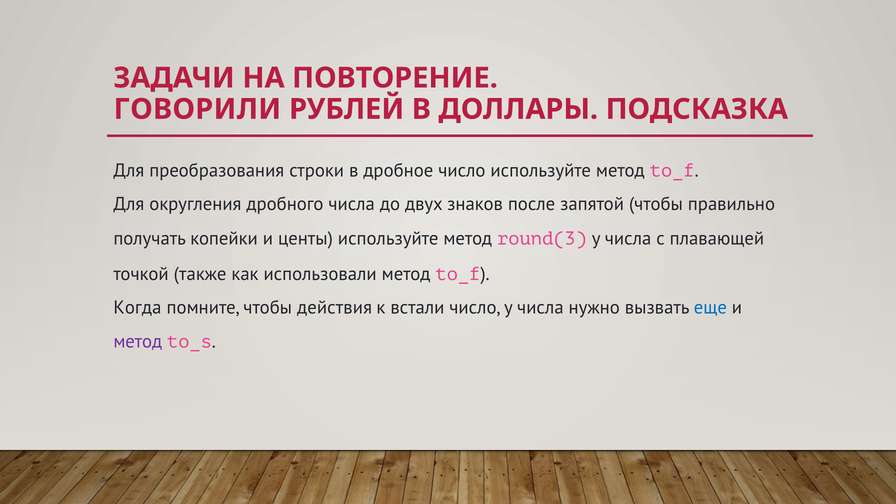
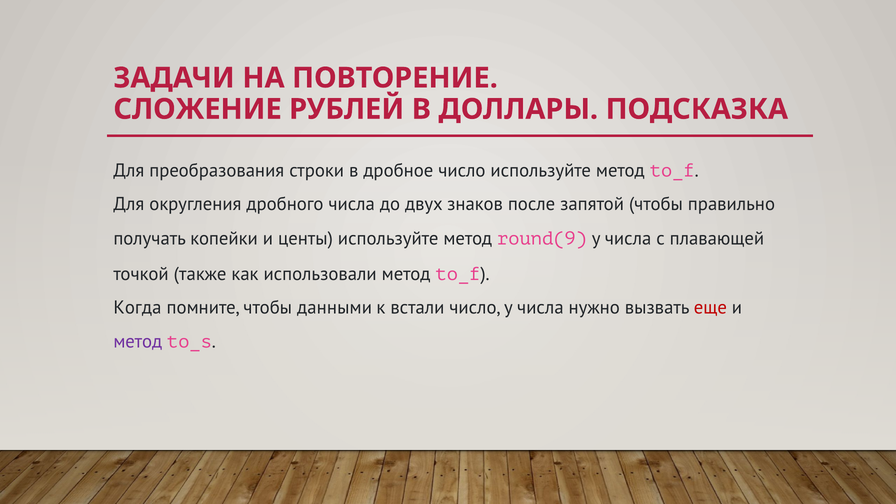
ГОВОРИЛИ: ГОВОРИЛИ -> СЛОЖЕНИЕ (198, 109)
round(3: round(3 -> round(9 (542, 239)
действия: действия -> данными (335, 308)
еще colour: blue -> red (710, 308)
